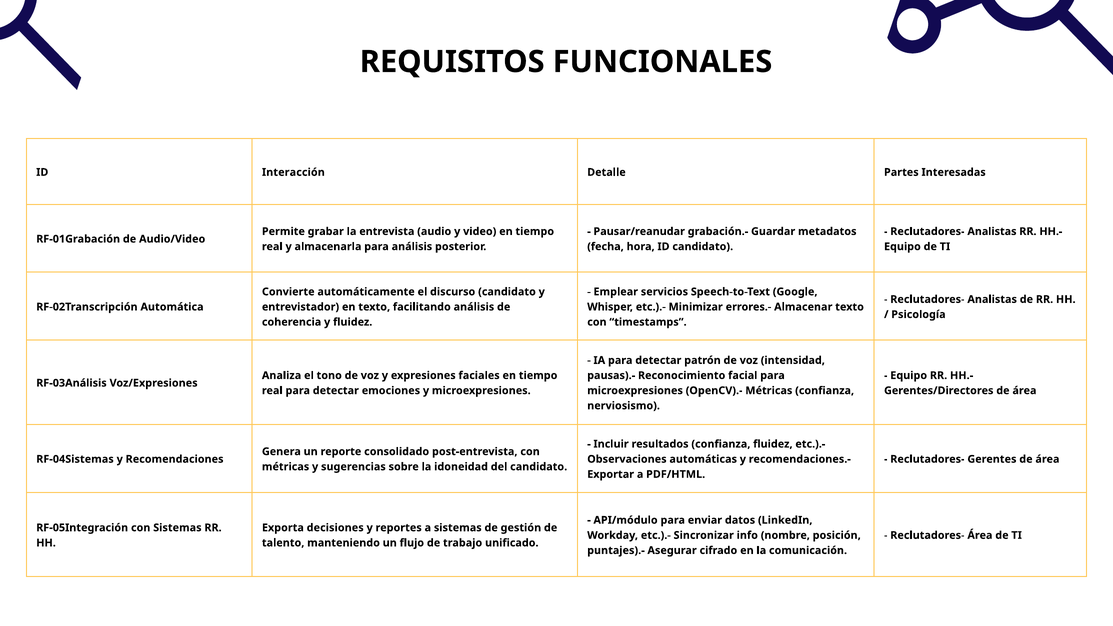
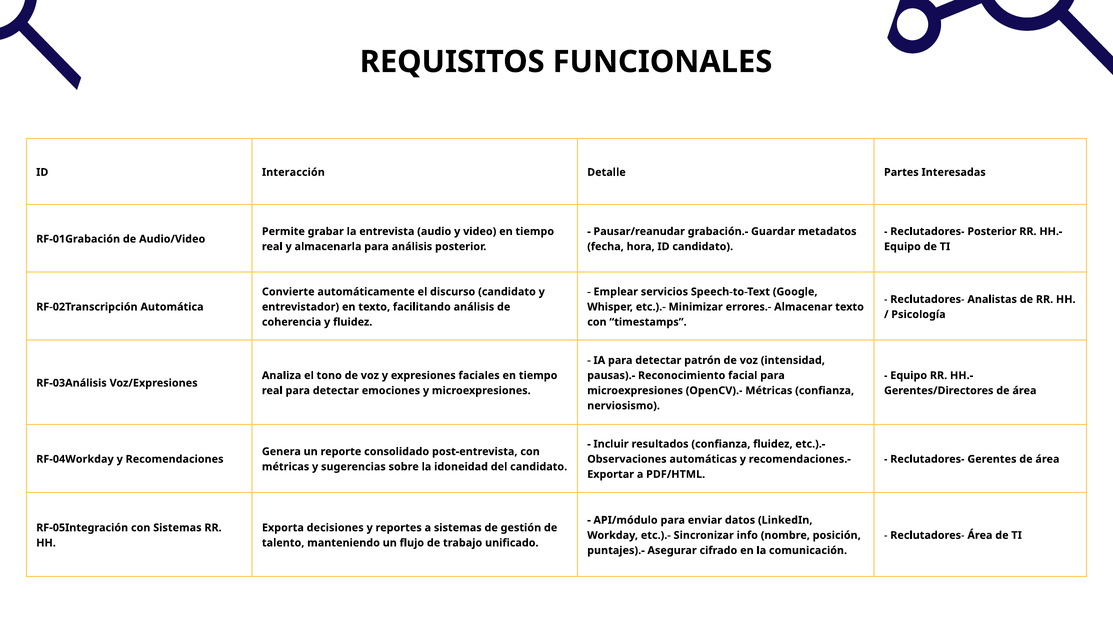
Analistas: Analistas -> Posterior (992, 231)
RF-04Sistemas: RF-04Sistemas -> RF-04Workday (75, 459)
